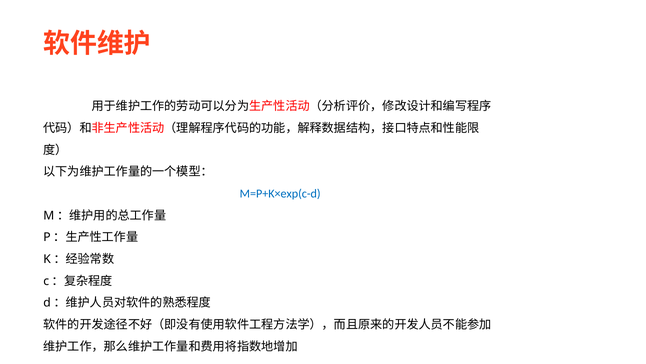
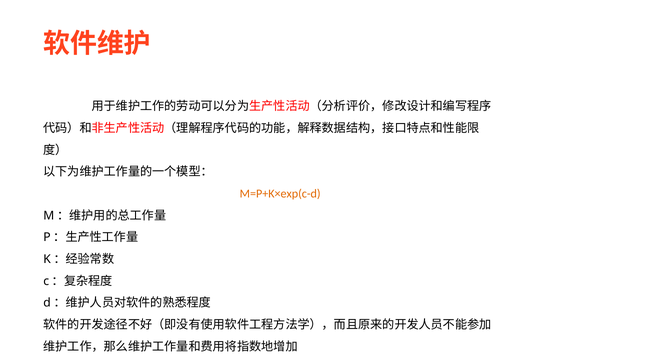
M=P+K×exp(c-d colour: blue -> orange (280, 193)
